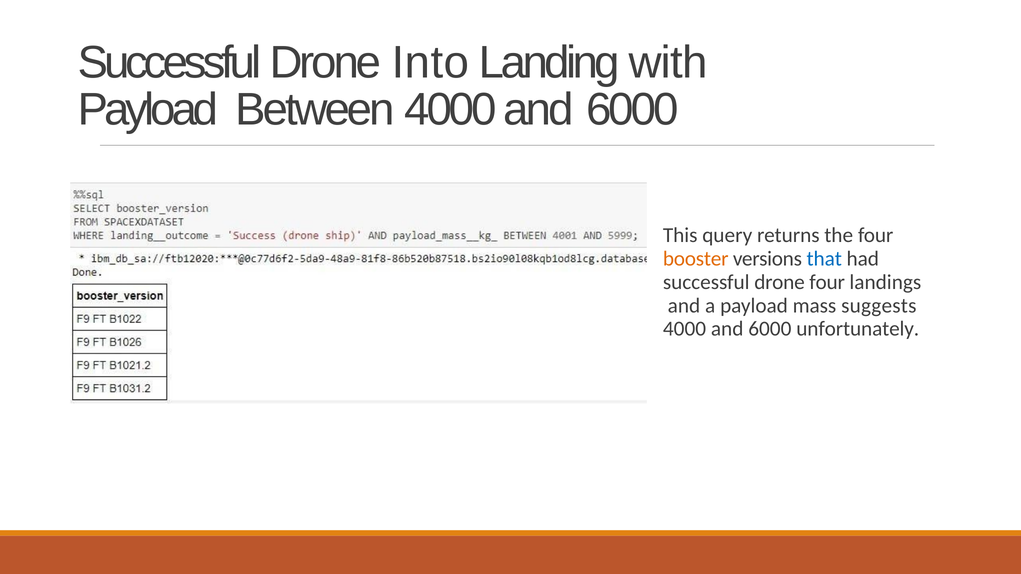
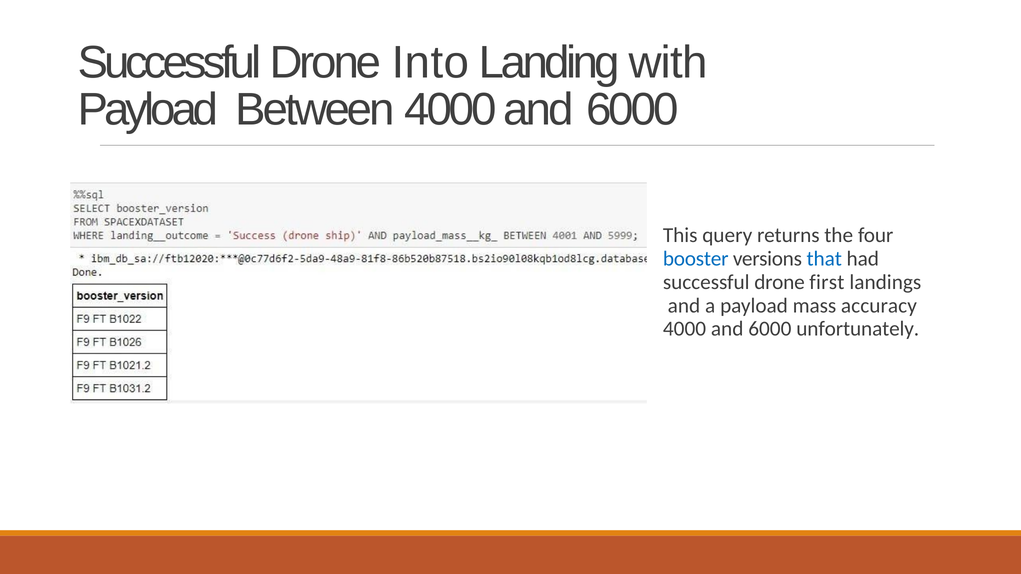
booster colour: orange -> blue (696, 259)
drone four: four -> first (827, 282)
suggests: suggests -> accuracy (879, 306)
